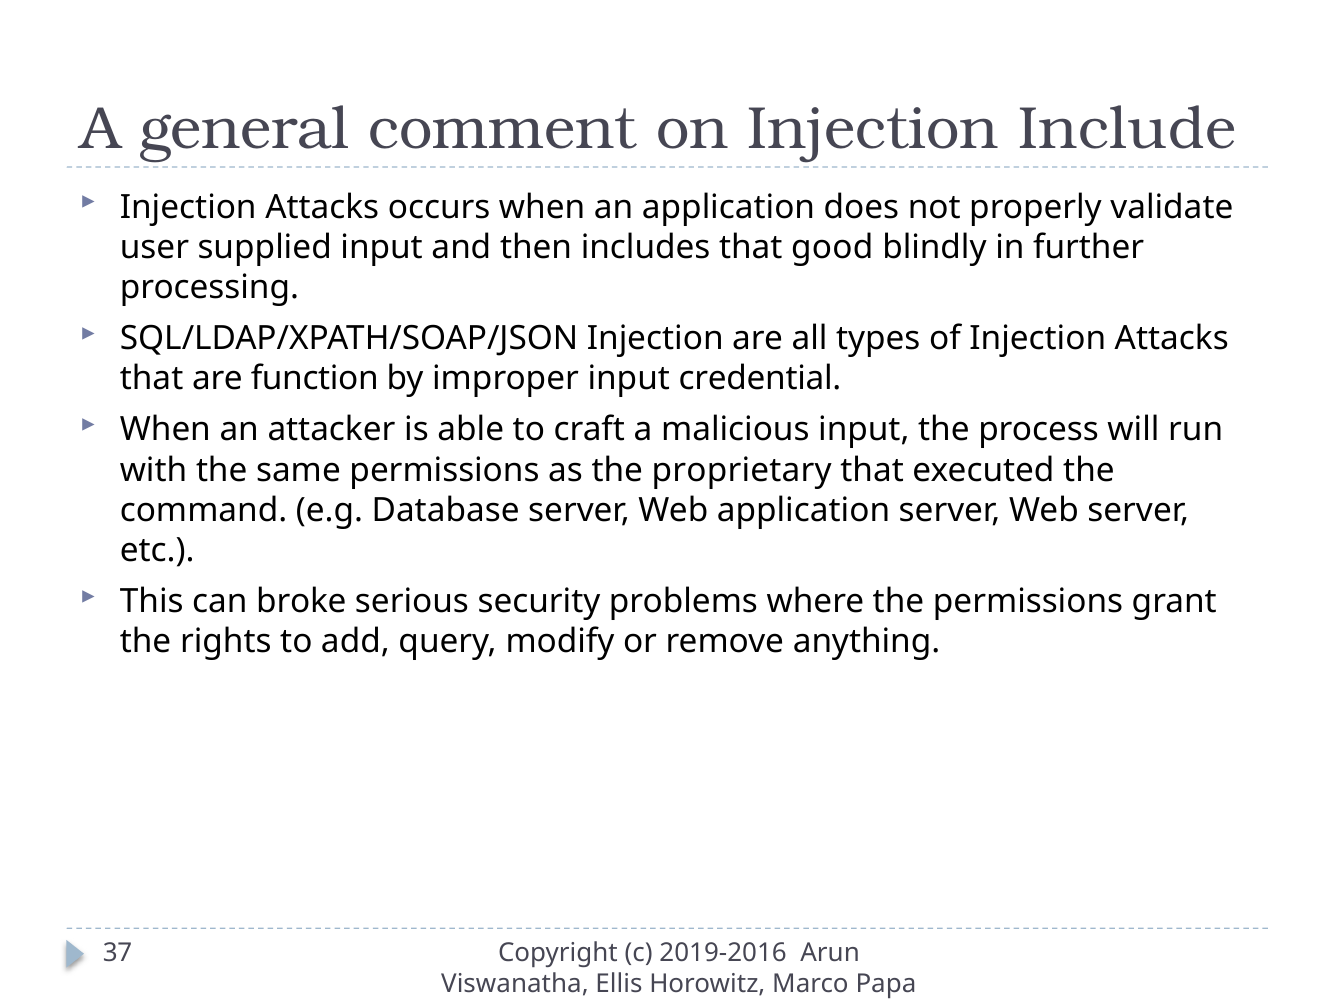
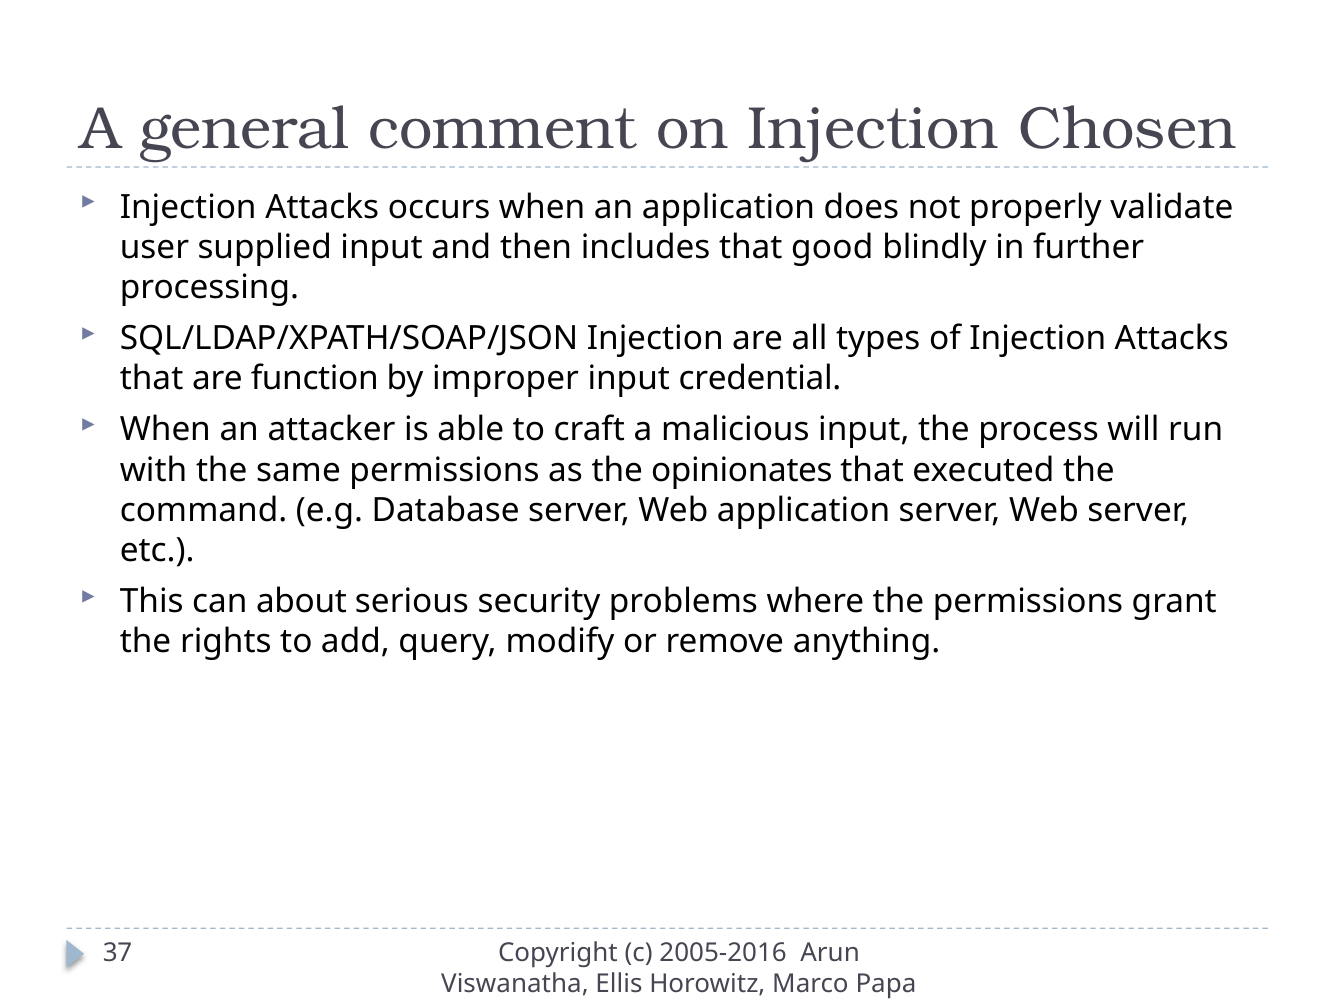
Include: Include -> Chosen (1127, 129)
proprietary: proprietary -> opinionates (742, 470)
broke: broke -> about (301, 601)
2019-2016: 2019-2016 -> 2005-2016 (723, 952)
